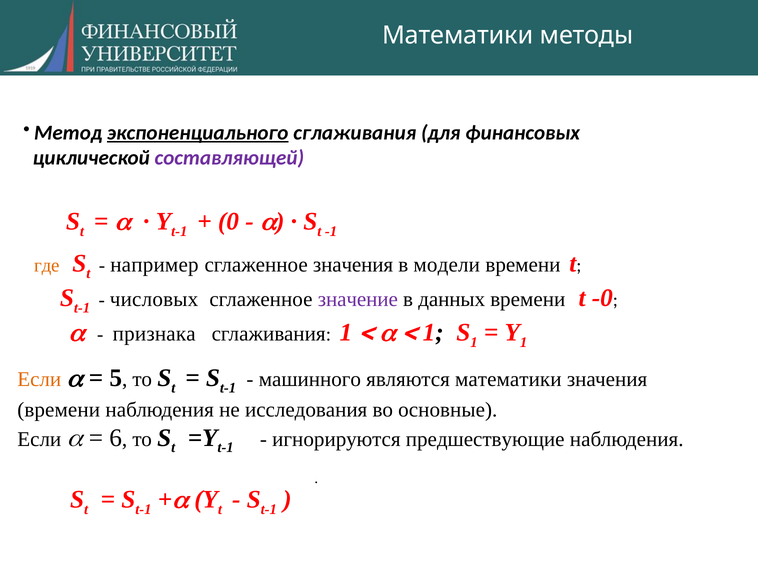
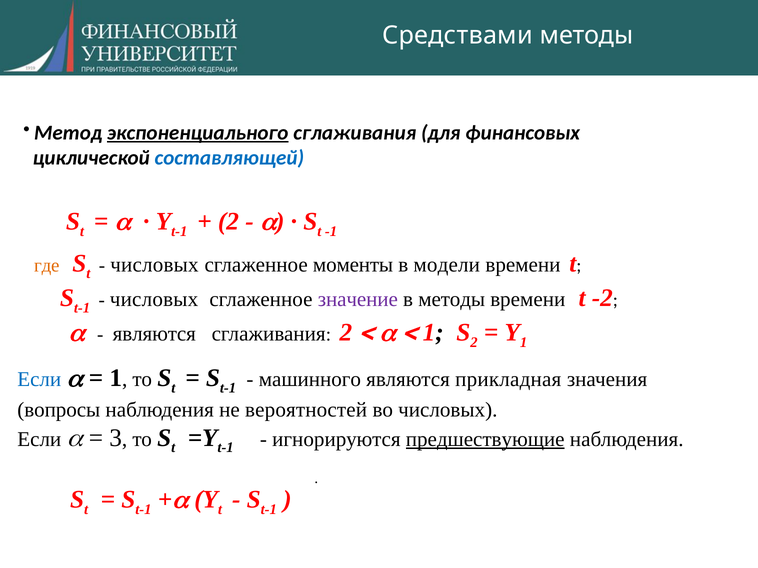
Математики: Математики -> Средствами (457, 35)
составляющей colour: purple -> blue (229, 158)
0: 0 -> 2 (228, 222)
например: например -> числовых (154, 265)
сглаженное значения: значения -> моменты (353, 265)
в данных: данных -> методы (452, 300)
-0: -0 -> -2 (602, 298)
признака: признака -> являются (154, 334)
сглаживания 1: 1 -> 2 (346, 333)
1: 1 -> 2 (474, 343)
Если colour: orange -> blue (39, 380)
5: 5 -> 1 (116, 378)
являются математики: математики -> прикладная (508, 380)
времени: времени -> вопросы (59, 410)
исследования: исследования -> вероятностей (306, 410)
во основные: основные -> числовых (448, 410)
6: 6 -> 3 (116, 438)
предшествующие underline: none -> present (485, 440)
